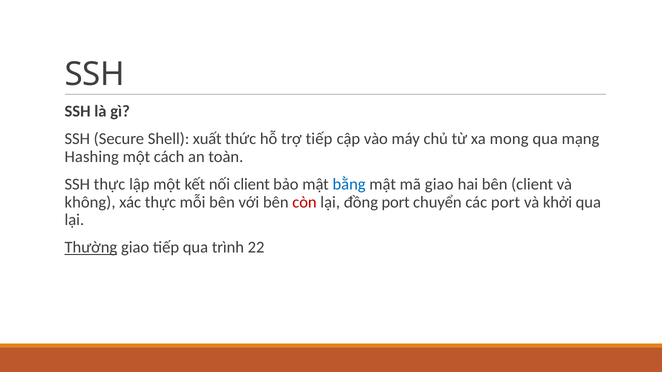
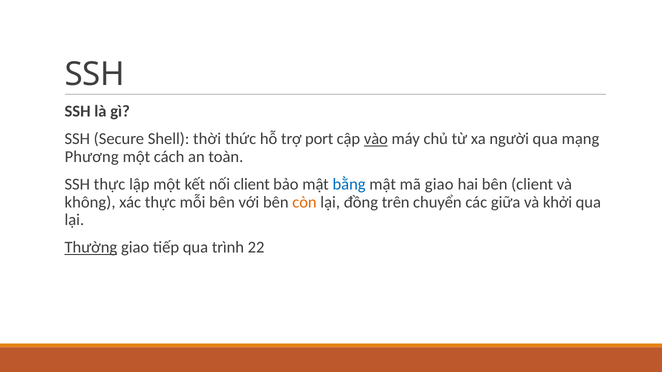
xuất: xuất -> thời (207, 139)
trợ tiếp: tiếp -> port (319, 139)
vào underline: none -> present (376, 139)
mong: mong -> người (509, 139)
Hashing: Hashing -> Phương (92, 157)
còn colour: red -> orange (304, 202)
đồng port: port -> trên (396, 202)
các port: port -> giữa (506, 202)
